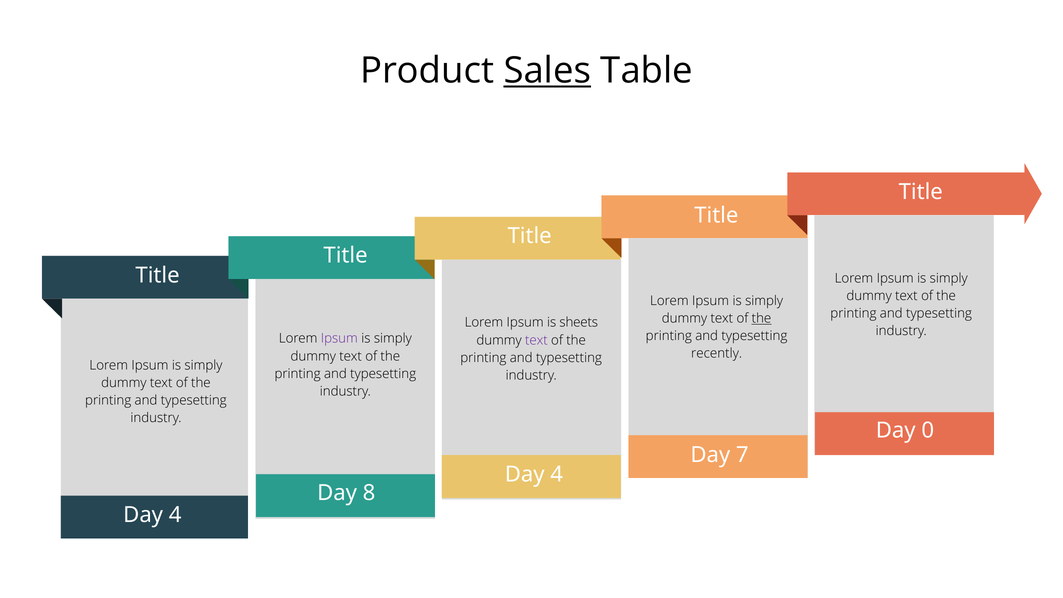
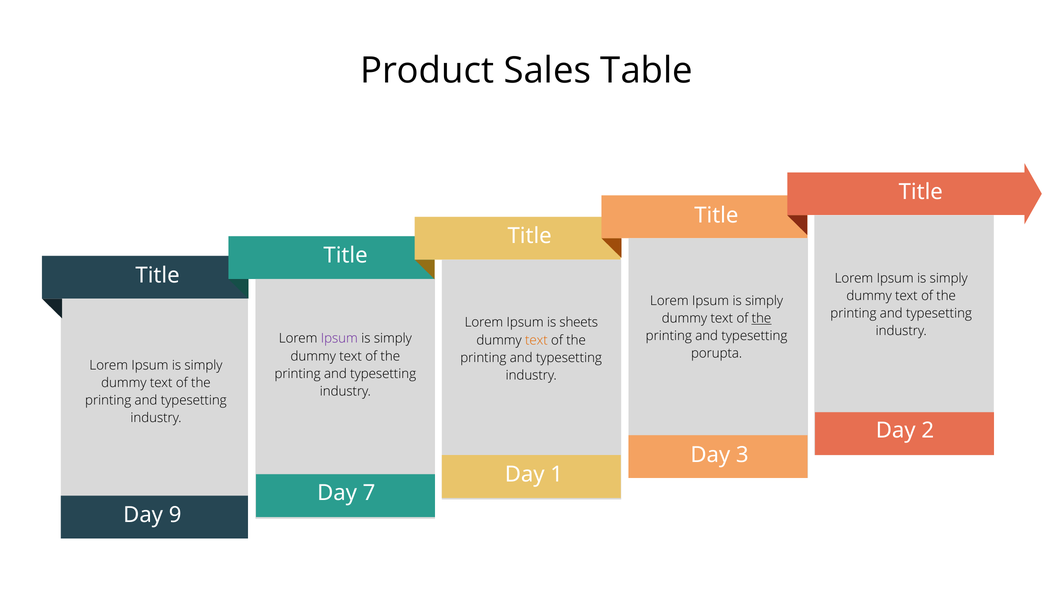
Sales underline: present -> none (547, 71)
text colour: purple -> orange (536, 340)
recently: recently -> porupta (717, 354)
0: 0 -> 2 (928, 431)
7: 7 -> 3 (742, 455)
4: 4 -> 1 (557, 474)
8: 8 -> 7 (369, 493)
4: 4 -> 9 (175, 515)
